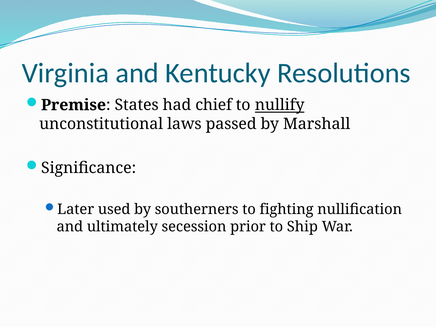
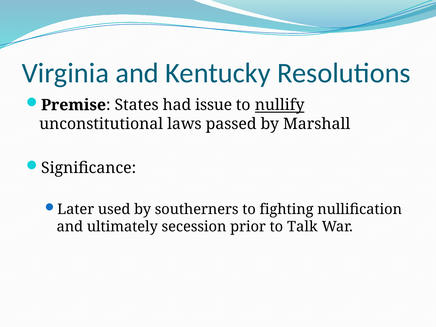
chief: chief -> issue (214, 105)
Ship: Ship -> Talk (302, 227)
